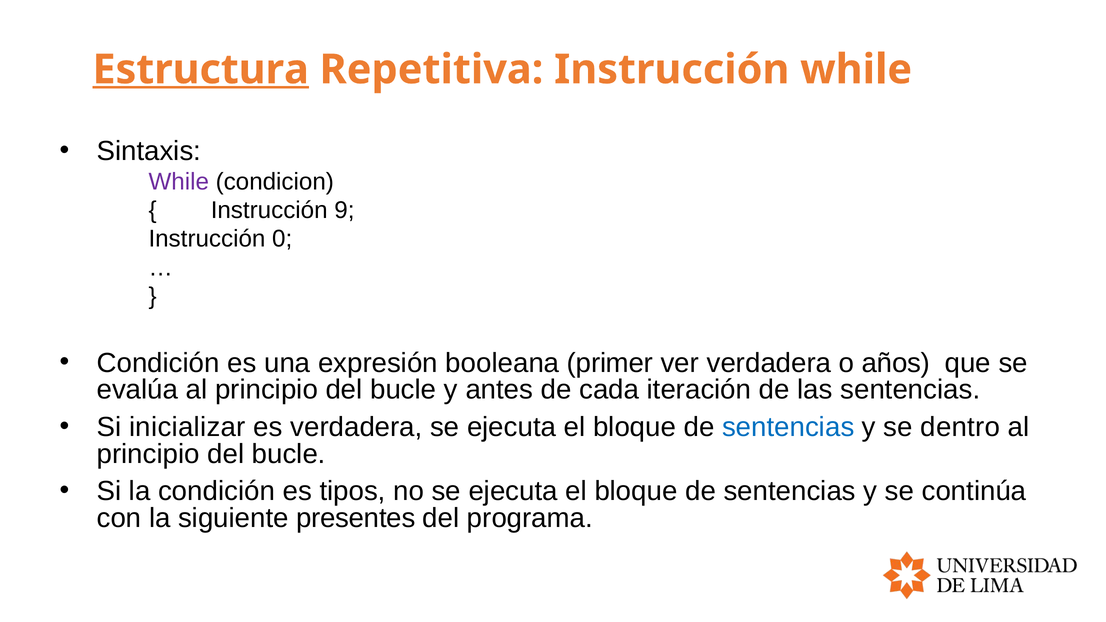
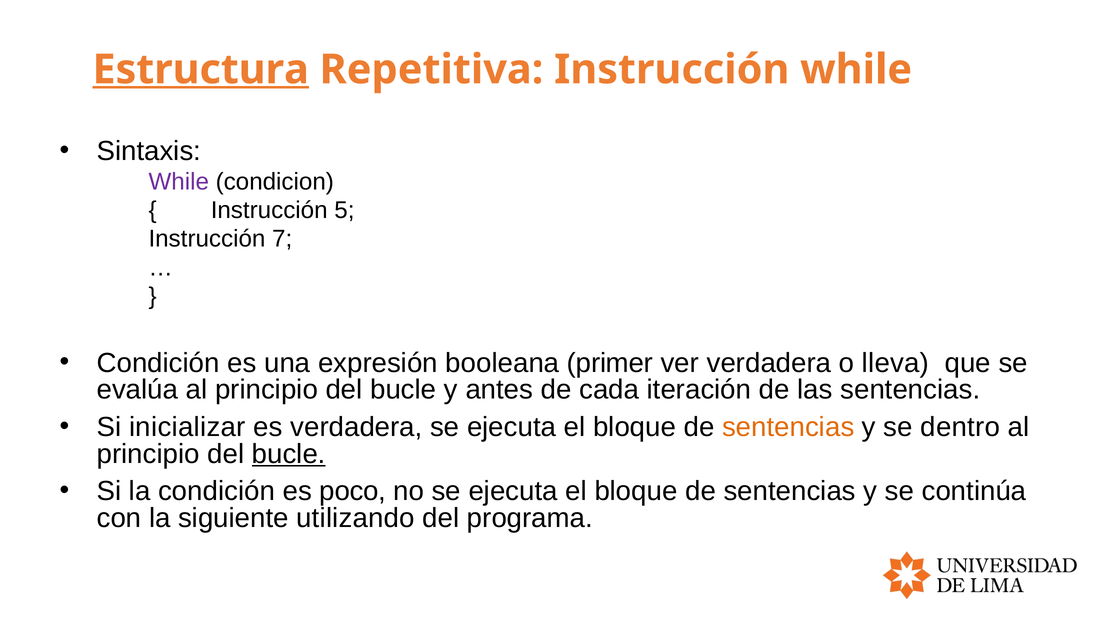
9: 9 -> 5 (344, 210)
0: 0 -> 7 (282, 239)
años: años -> lleva (896, 363)
sentencias colour: blue -> orange (788, 427)
bucle underline: none -> present (289, 454)
tipos: tipos -> poco (353, 491)
presentes: presentes -> utilizando (356, 518)
